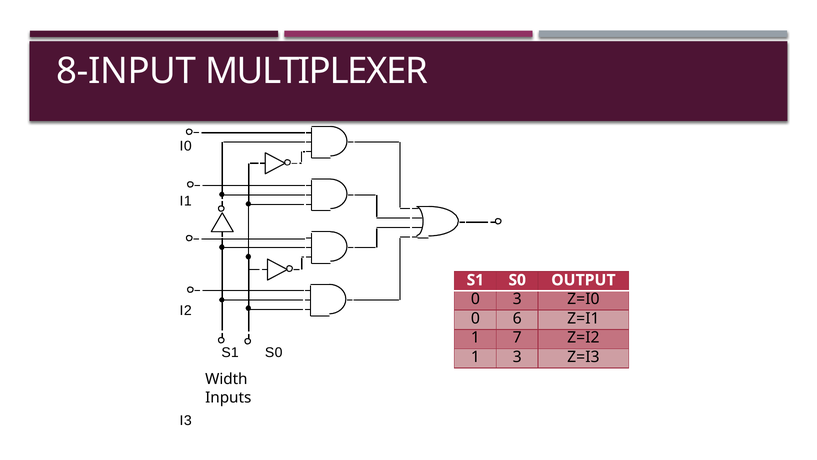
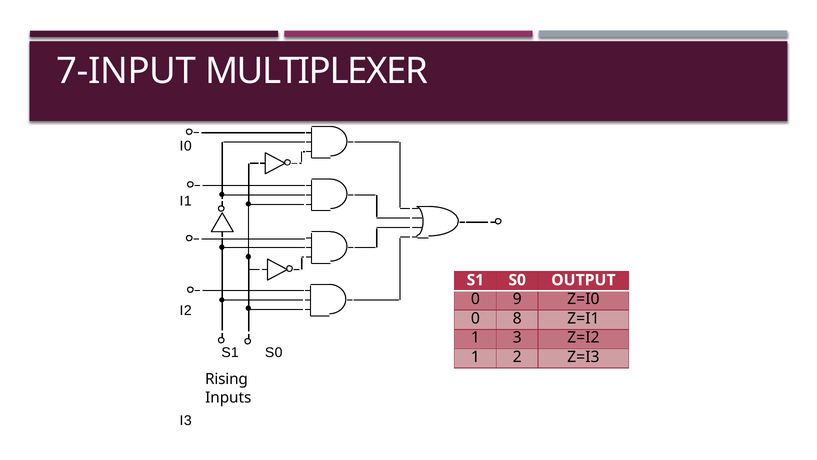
8-INPUT: 8-INPUT -> 7-INPUT (126, 71)
0 3: 3 -> 9 (517, 299)
6: 6 -> 8 (517, 318)
7: 7 -> 3 (517, 337)
1 3: 3 -> 2 (517, 357)
Width: Width -> Rising (226, 379)
